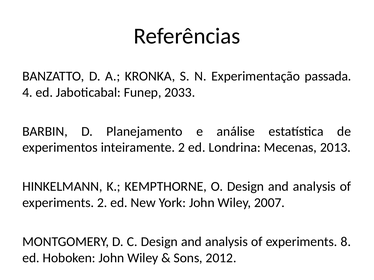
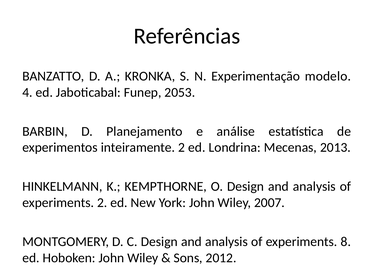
passada: passada -> modelo (328, 76)
2033: 2033 -> 2053 (180, 93)
